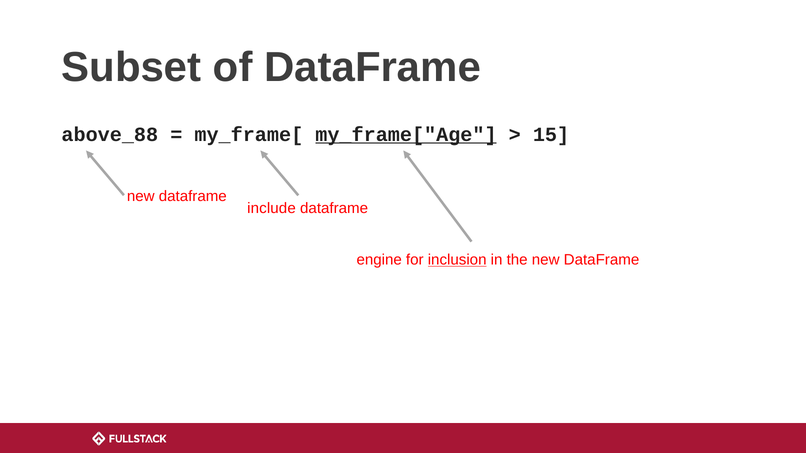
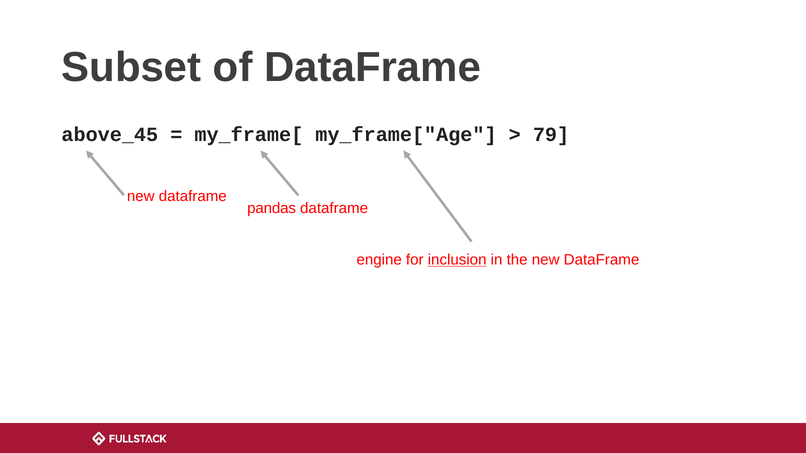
above_88: above_88 -> above_45 (110, 134)
my_frame["Age underline: present -> none (406, 134)
15: 15 -> 79 (551, 134)
include: include -> pandas (272, 209)
